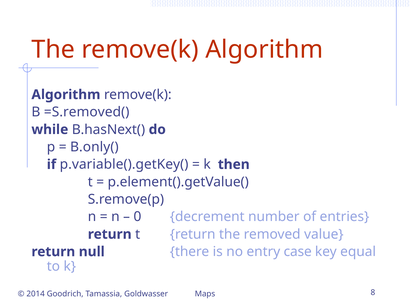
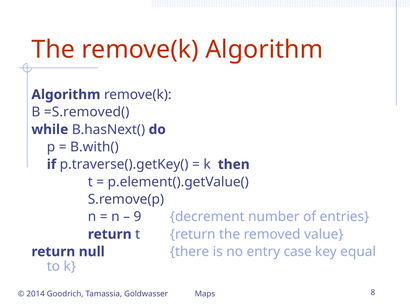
B.only(: B.only( -> B.with( (94, 147)
p.variable().getKey(: p.variable().getKey( -> p.traverse().getKey( (124, 165)
0: 0 -> 9 (137, 217)
